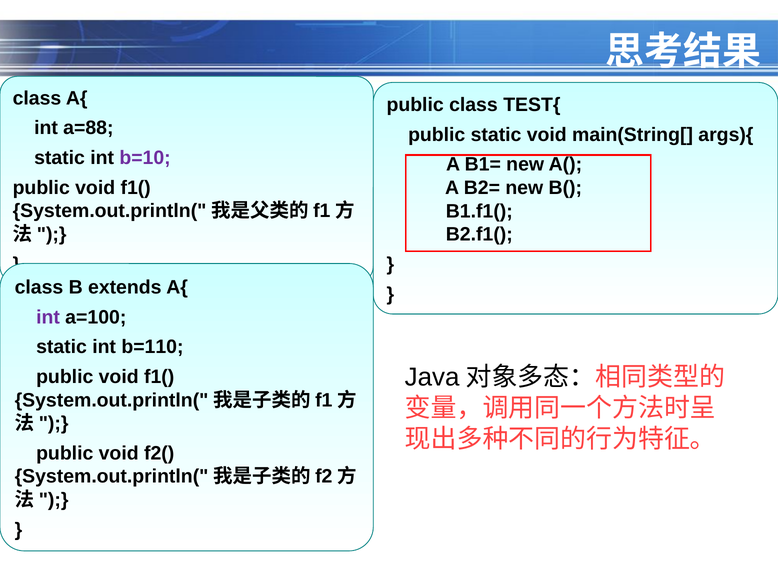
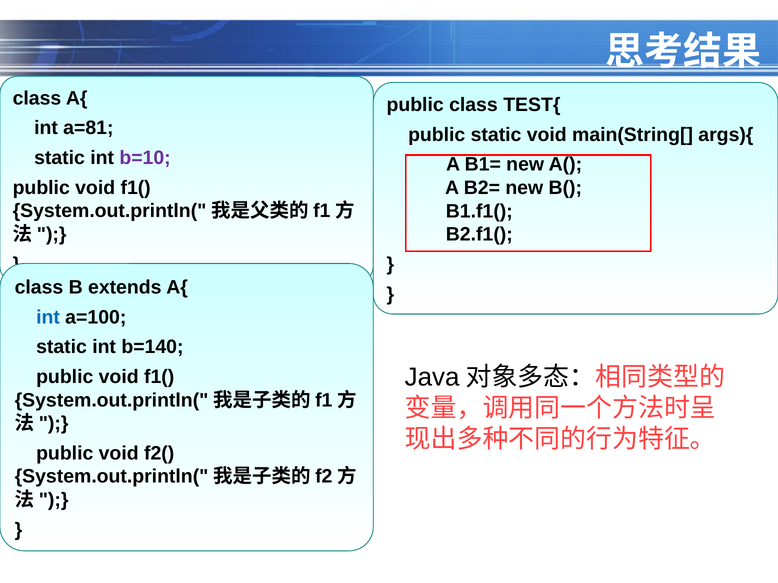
a=88: a=88 -> a=81 (88, 128)
int colour: purple -> blue (48, 317)
b=110: b=110 -> b=140 (152, 347)
